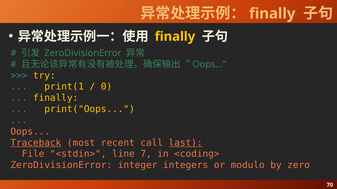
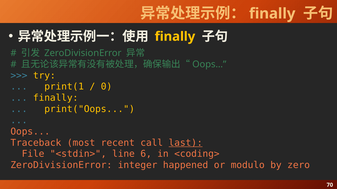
Traceback underline: present -> none (36, 143)
7: 7 -> 6 (146, 154)
integers: integers -> happened (186, 166)
